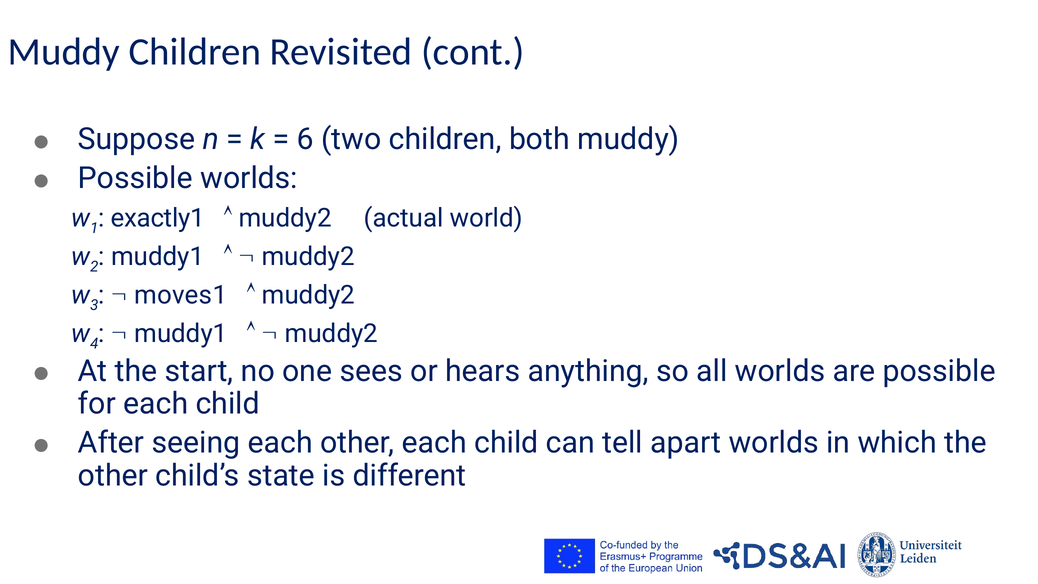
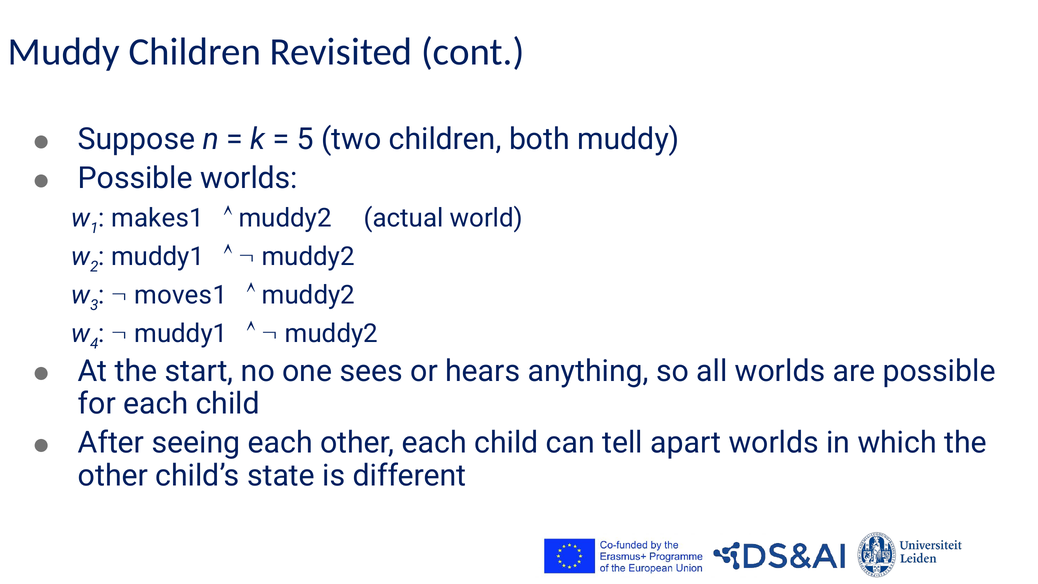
6: 6 -> 5 (305, 139)
exactly1: exactly1 -> makes1 (158, 218)
